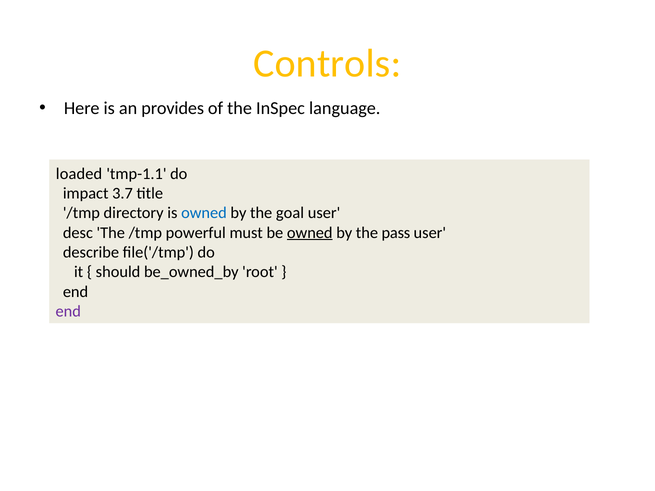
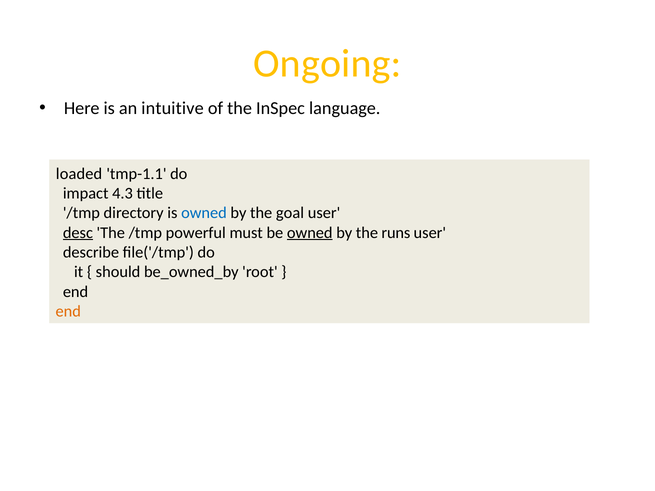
Controls: Controls -> Ongoing (327, 63)
provides: provides -> intuitive (173, 108)
3.7: 3.7 -> 4.3 (123, 194)
desc underline: none -> present (78, 233)
pass: pass -> runs (396, 233)
end colour: purple -> orange (68, 311)
